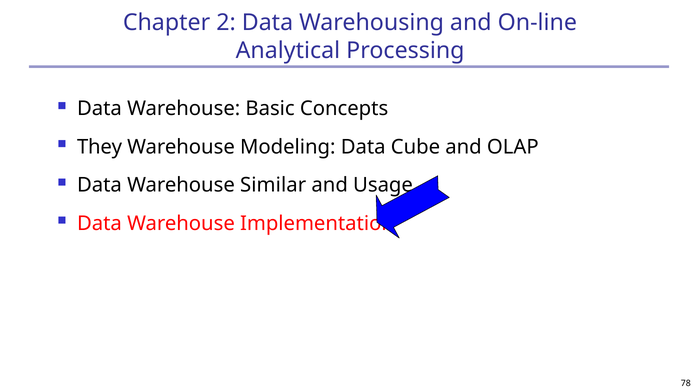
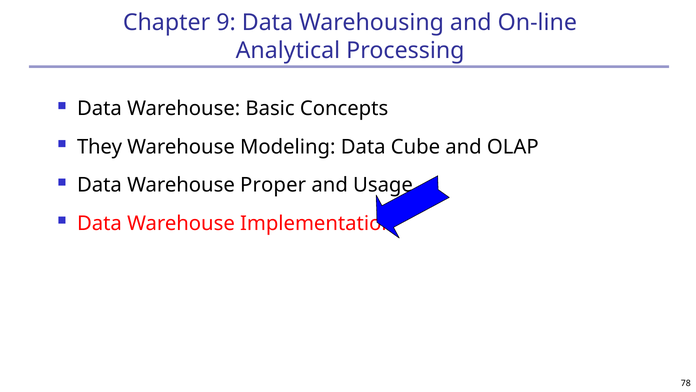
2: 2 -> 9 (226, 22)
Similar: Similar -> Proper (273, 185)
